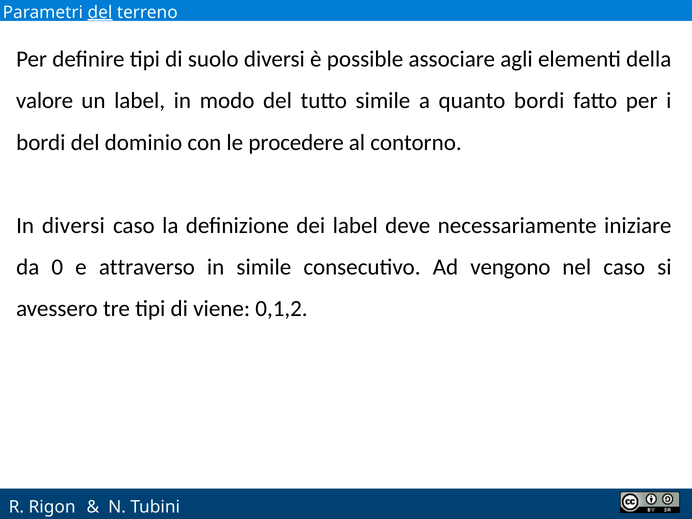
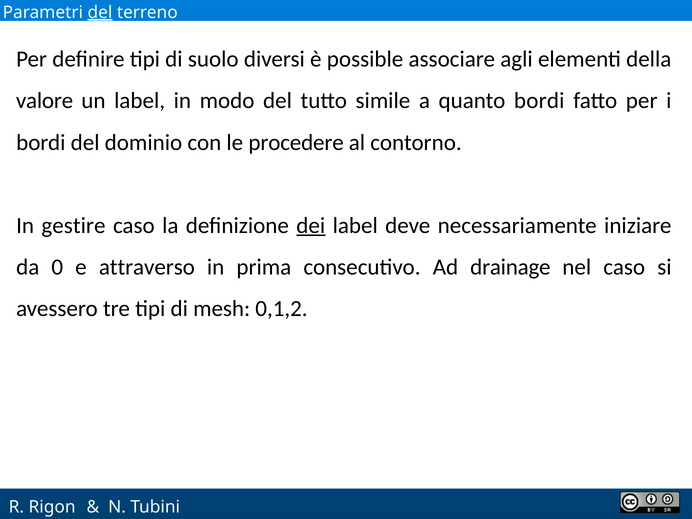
In diversi: diversi -> gestire (73, 225)
dei underline: none -> present (311, 225)
in simile: simile -> prima (264, 267)
vengono: vengono -> drainage (510, 267)
viene: viene -> mesh (222, 308)
